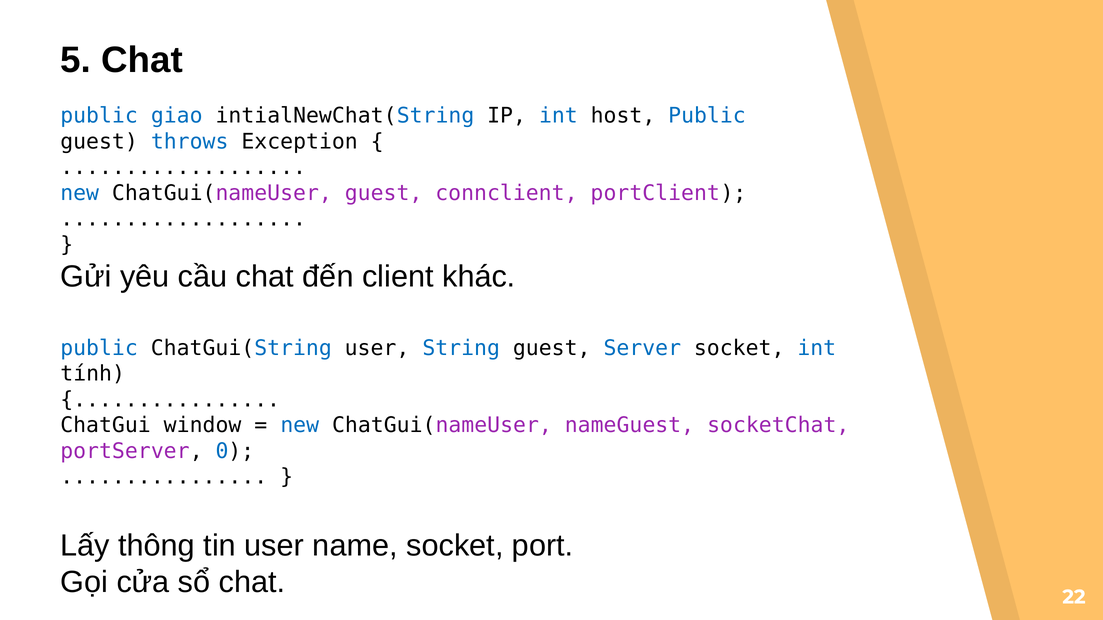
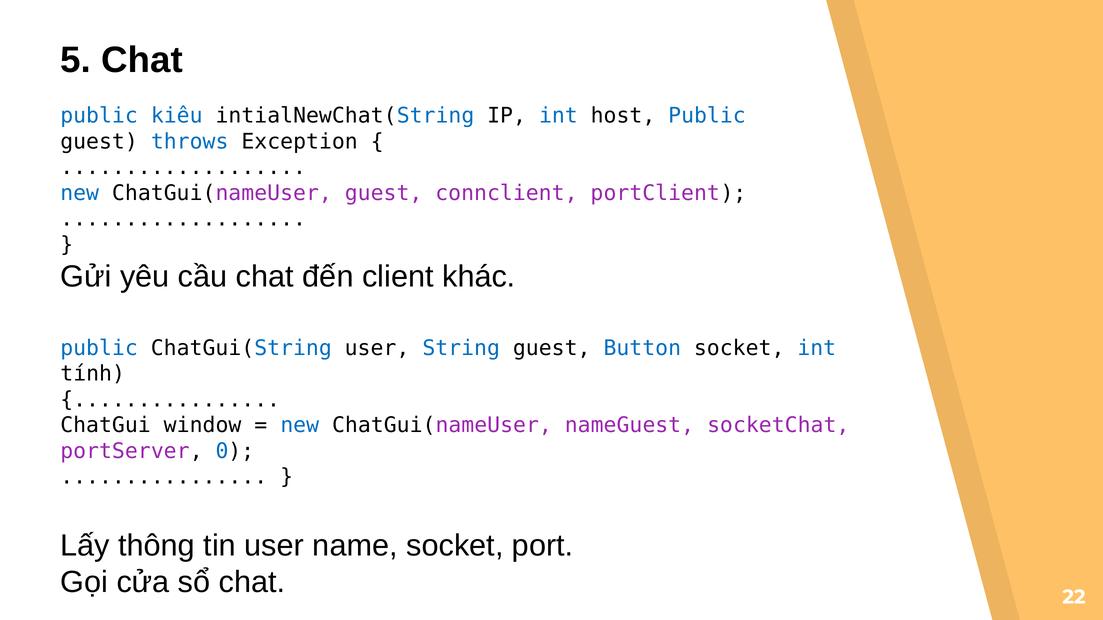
giao: giao -> kiểu (177, 116)
Server: Server -> Button (642, 348)
